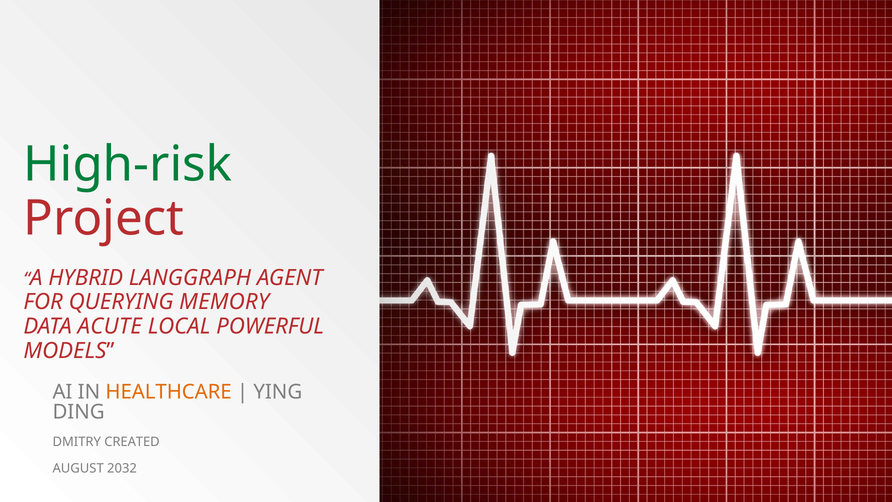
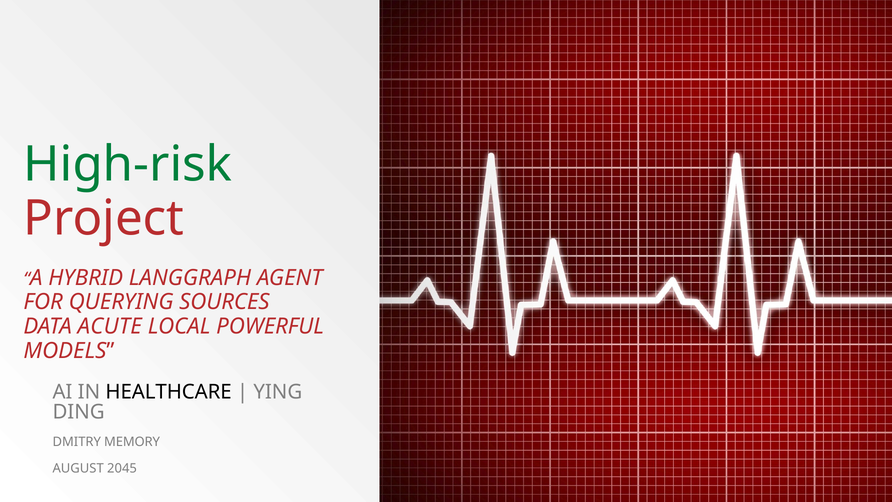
MEMORY: MEMORY -> SOURCES (224, 302)
HEALTHCARE colour: orange -> black (169, 392)
CREATED: CREATED -> MEMORY (132, 442)
2032: 2032 -> 2045 (122, 468)
